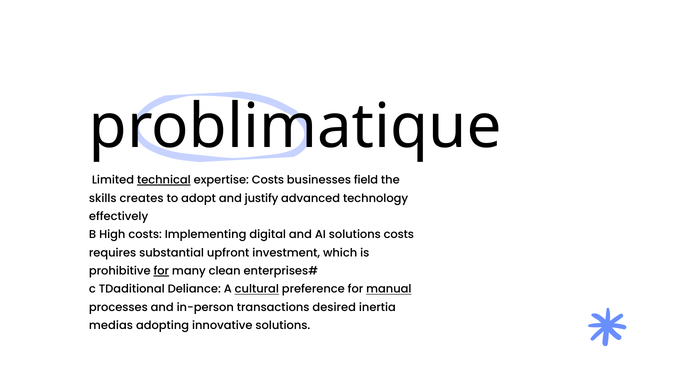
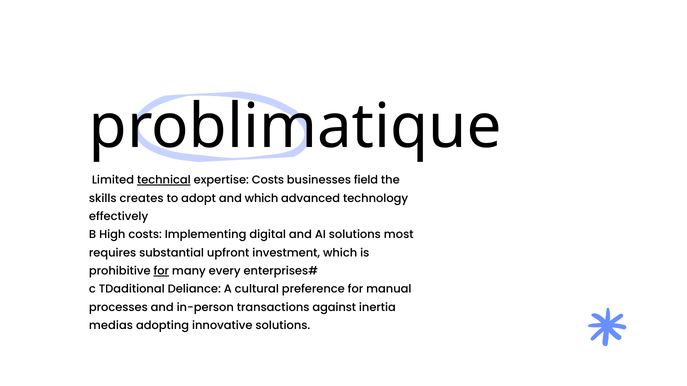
and justify: justify -> which (262, 198)
solutions costs: costs -> most (399, 235)
clean: clean -> every (225, 271)
cultural underline: present -> none (257, 290)
manual underline: present -> none (389, 290)
desired: desired -> against (334, 308)
